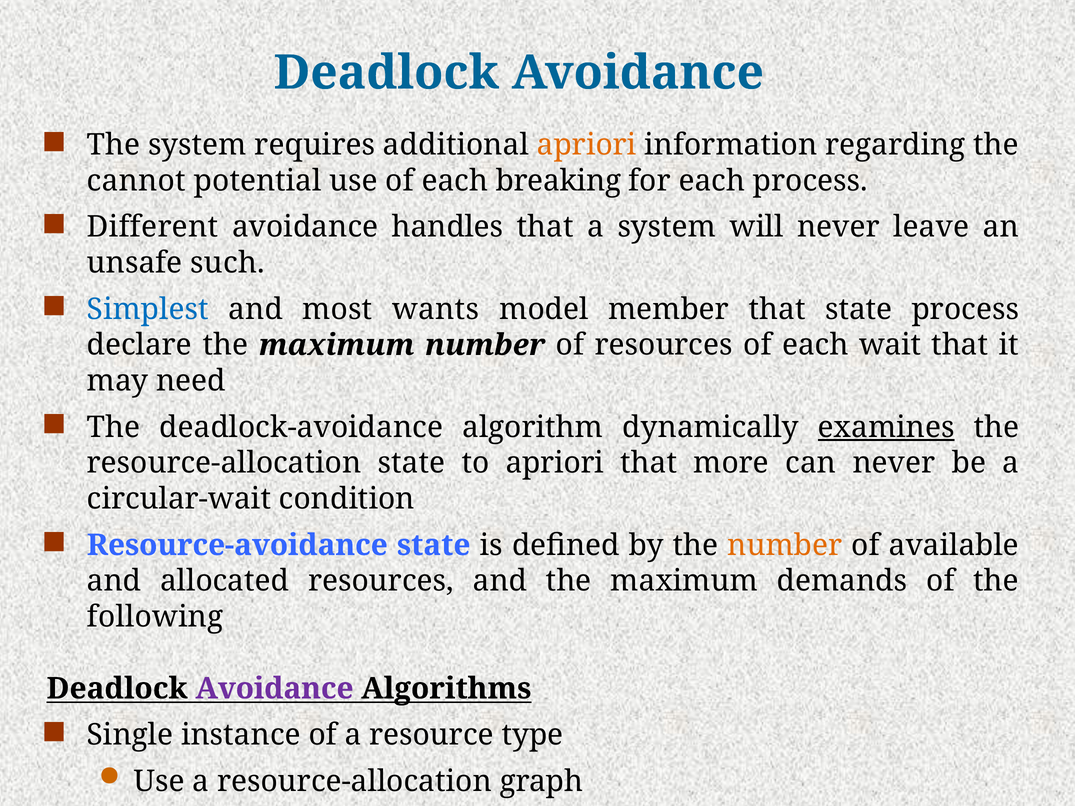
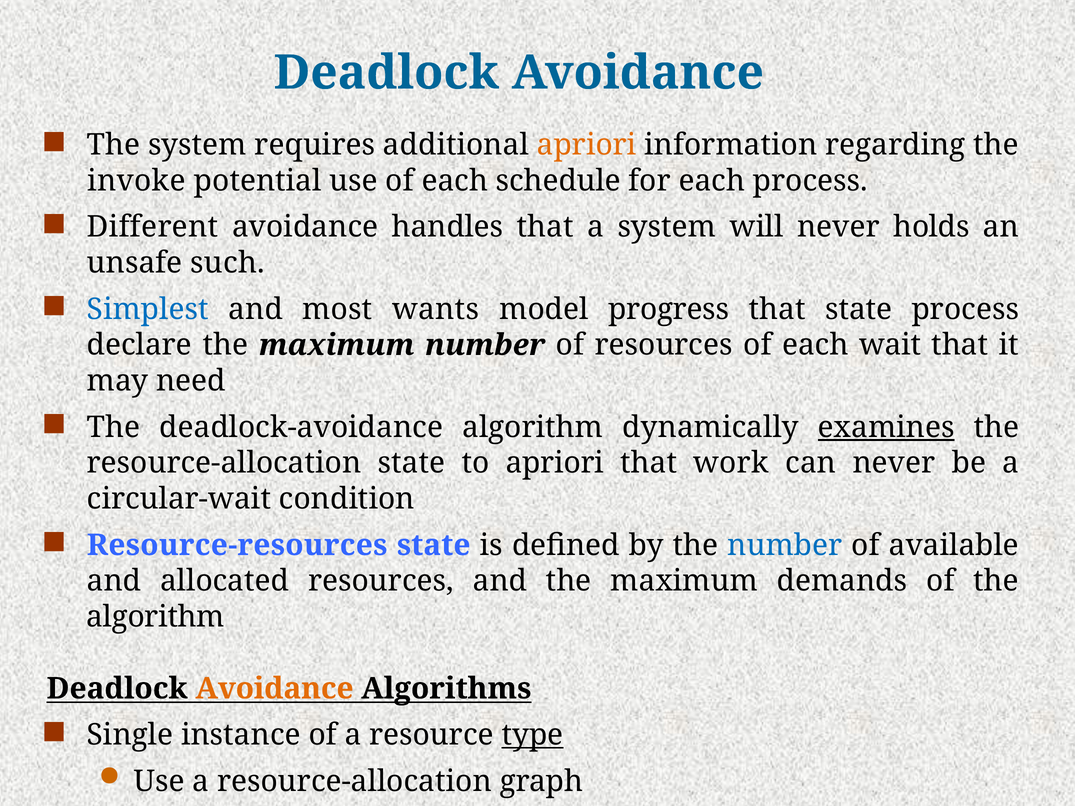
cannot: cannot -> invoke (136, 181)
breaking: breaking -> schedule (558, 181)
leave: leave -> holds (931, 227)
member: member -> progress (669, 309)
more: more -> work (731, 463)
Resource-avoidance: Resource-avoidance -> Resource-resources (237, 545)
number colour: orange -> blue (785, 545)
following: following -> algorithm (155, 617)
Avoidance colour: purple -> orange (275, 689)
type underline: none -> present (532, 735)
